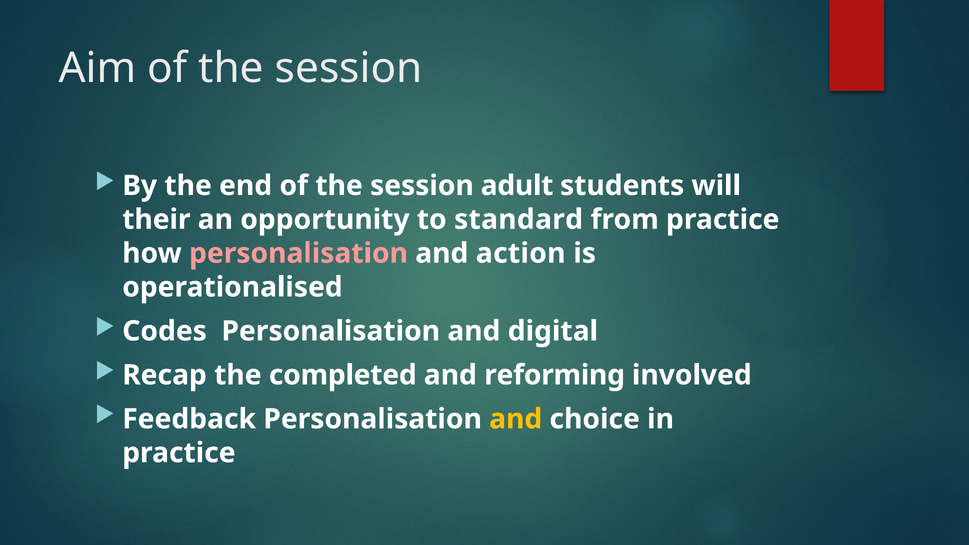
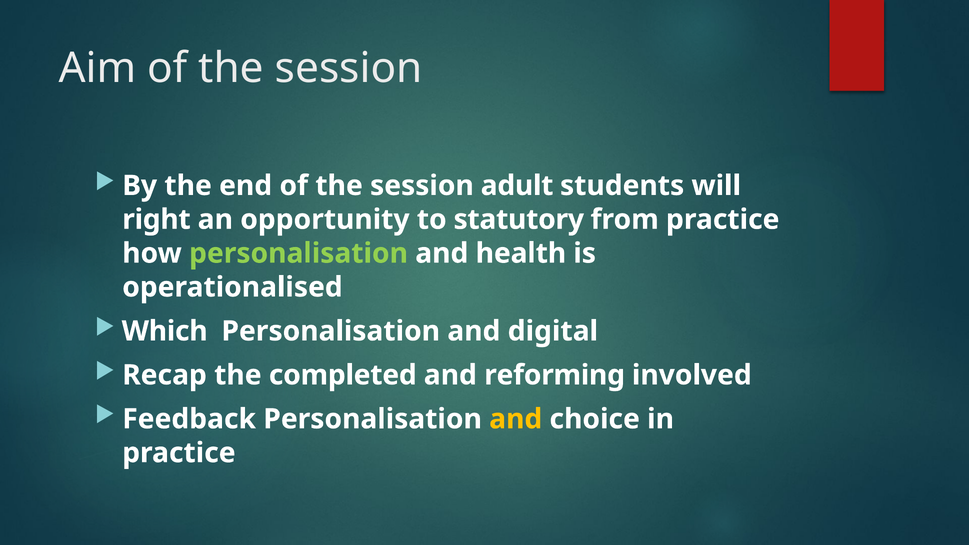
their: their -> right (156, 220)
standard: standard -> statutory (519, 220)
personalisation colour: pink -> light green (299, 253)
action: action -> health (521, 253)
Codes: Codes -> Which (165, 331)
